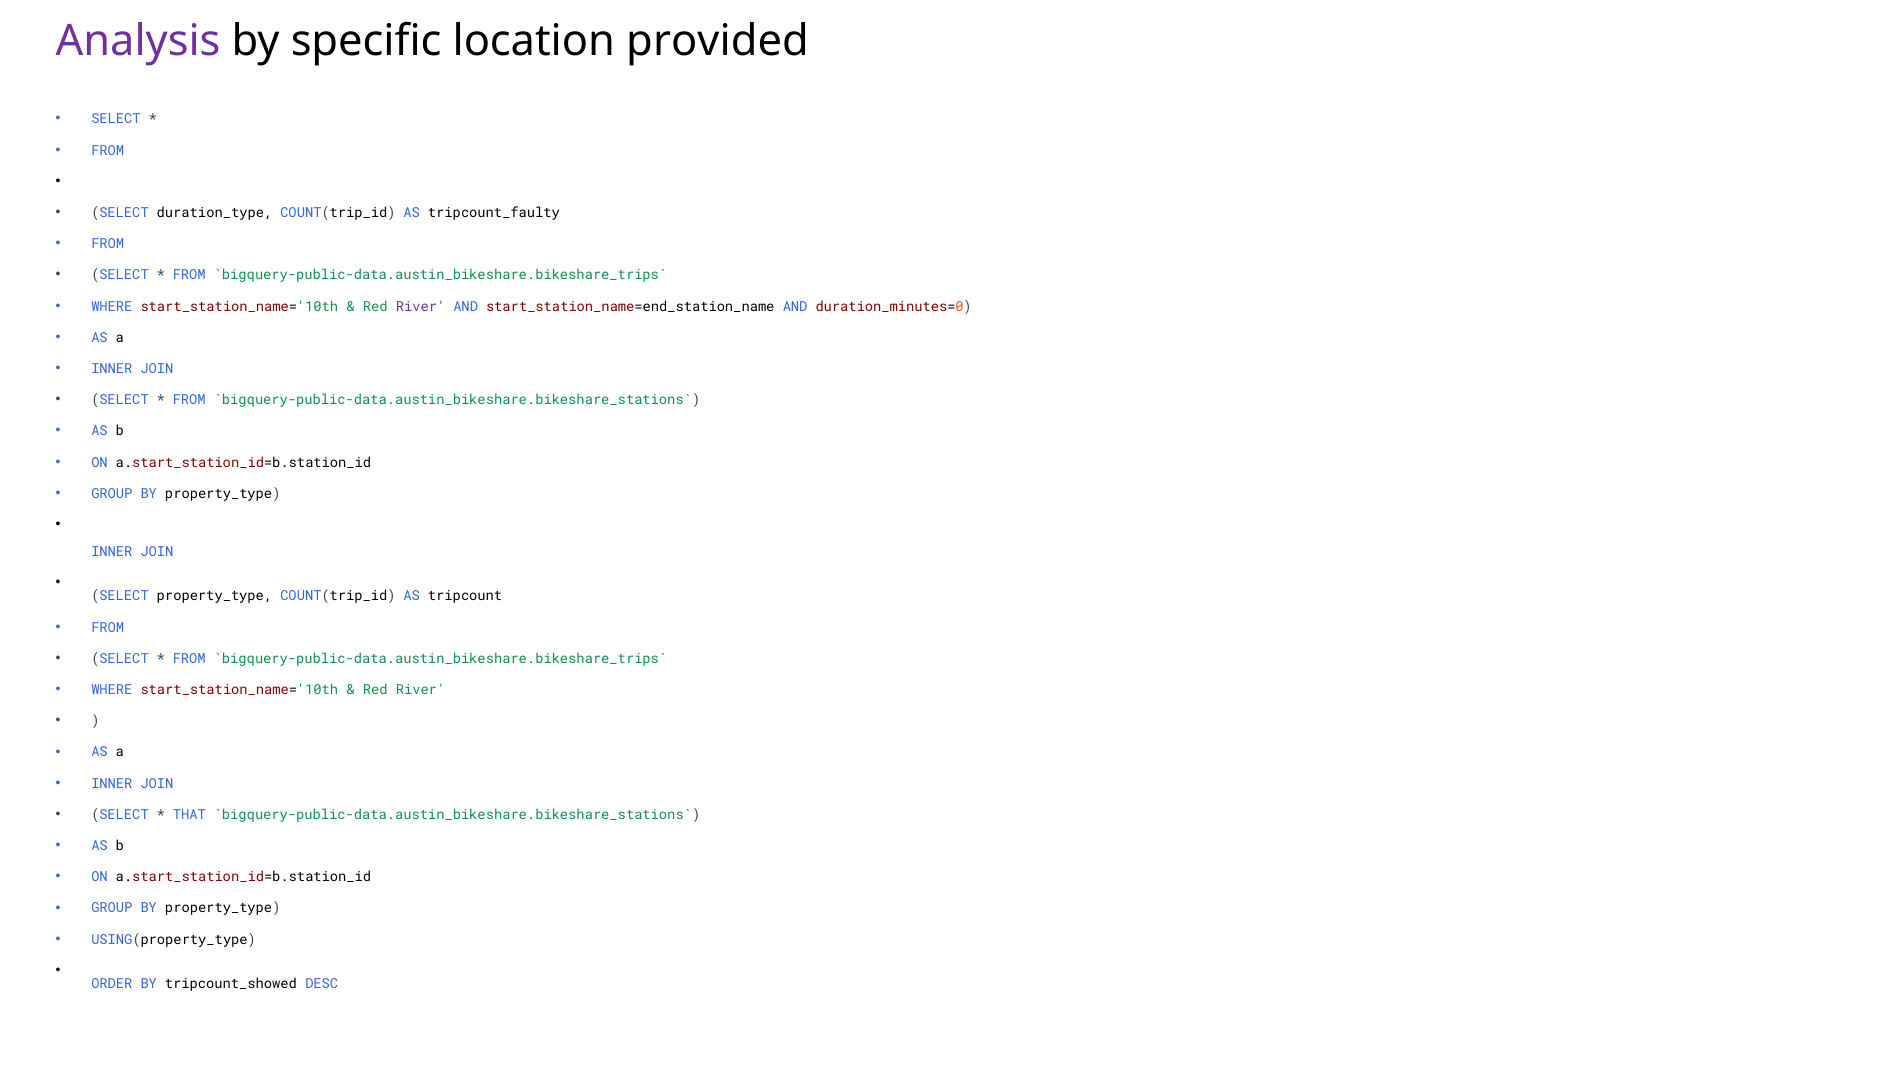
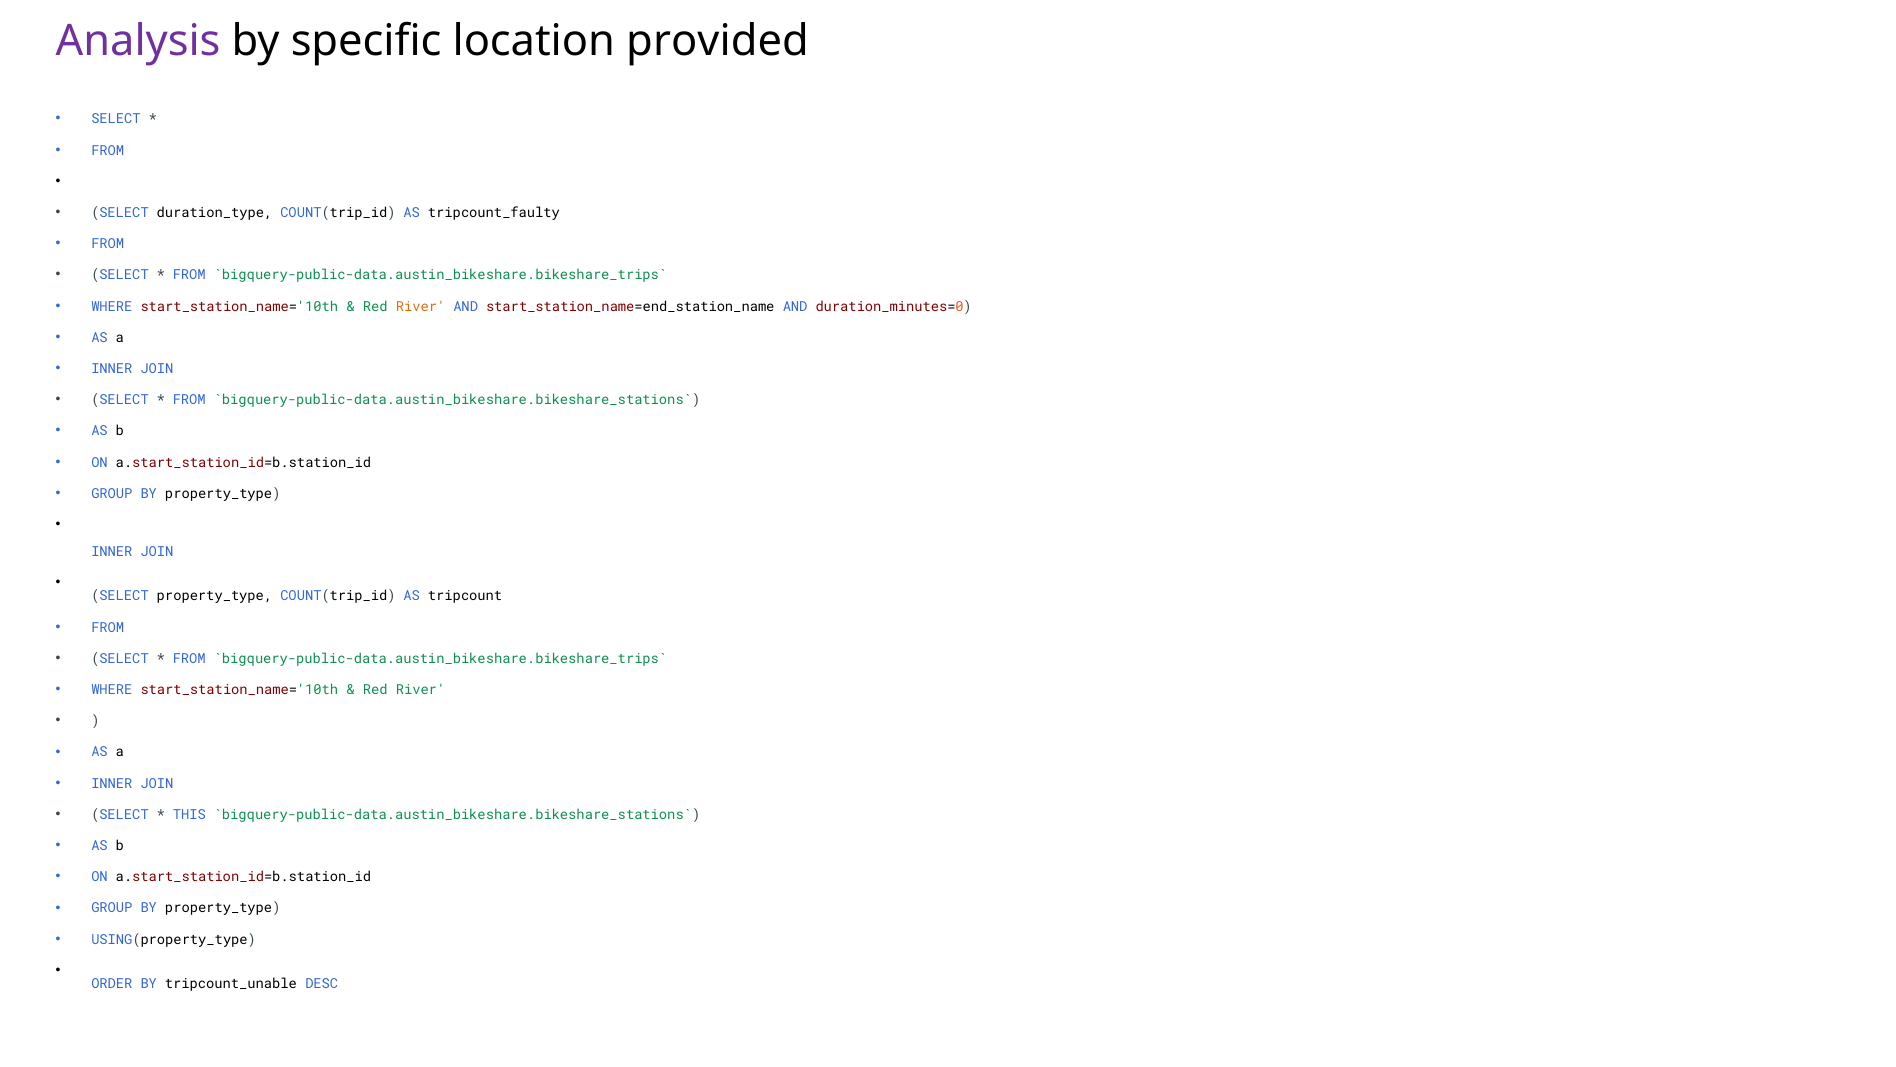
River colour: purple -> orange (421, 306)
THAT: THAT -> THIS (189, 814)
tripcount_showed: tripcount_showed -> tripcount_unable (231, 984)
